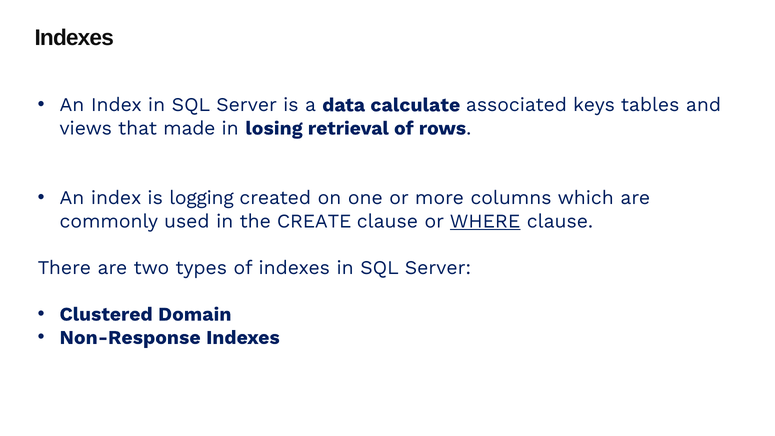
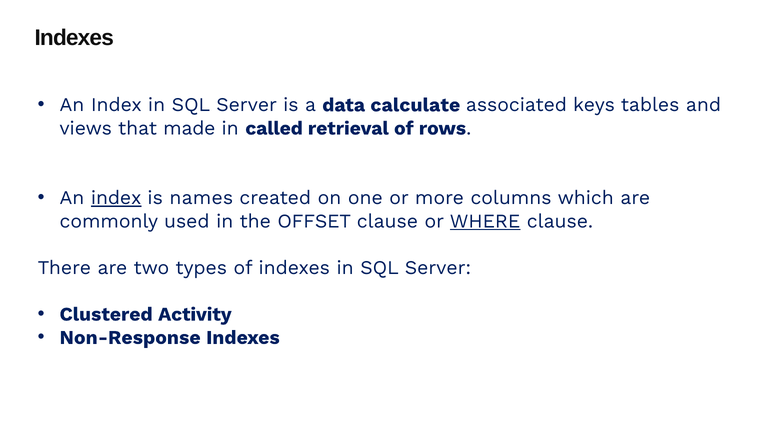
losing: losing -> called (274, 128)
index underline: none -> present (116, 198)
logging: logging -> names (201, 198)
CREATE: CREATE -> OFFSET (314, 221)
Domain: Domain -> Activity (195, 314)
